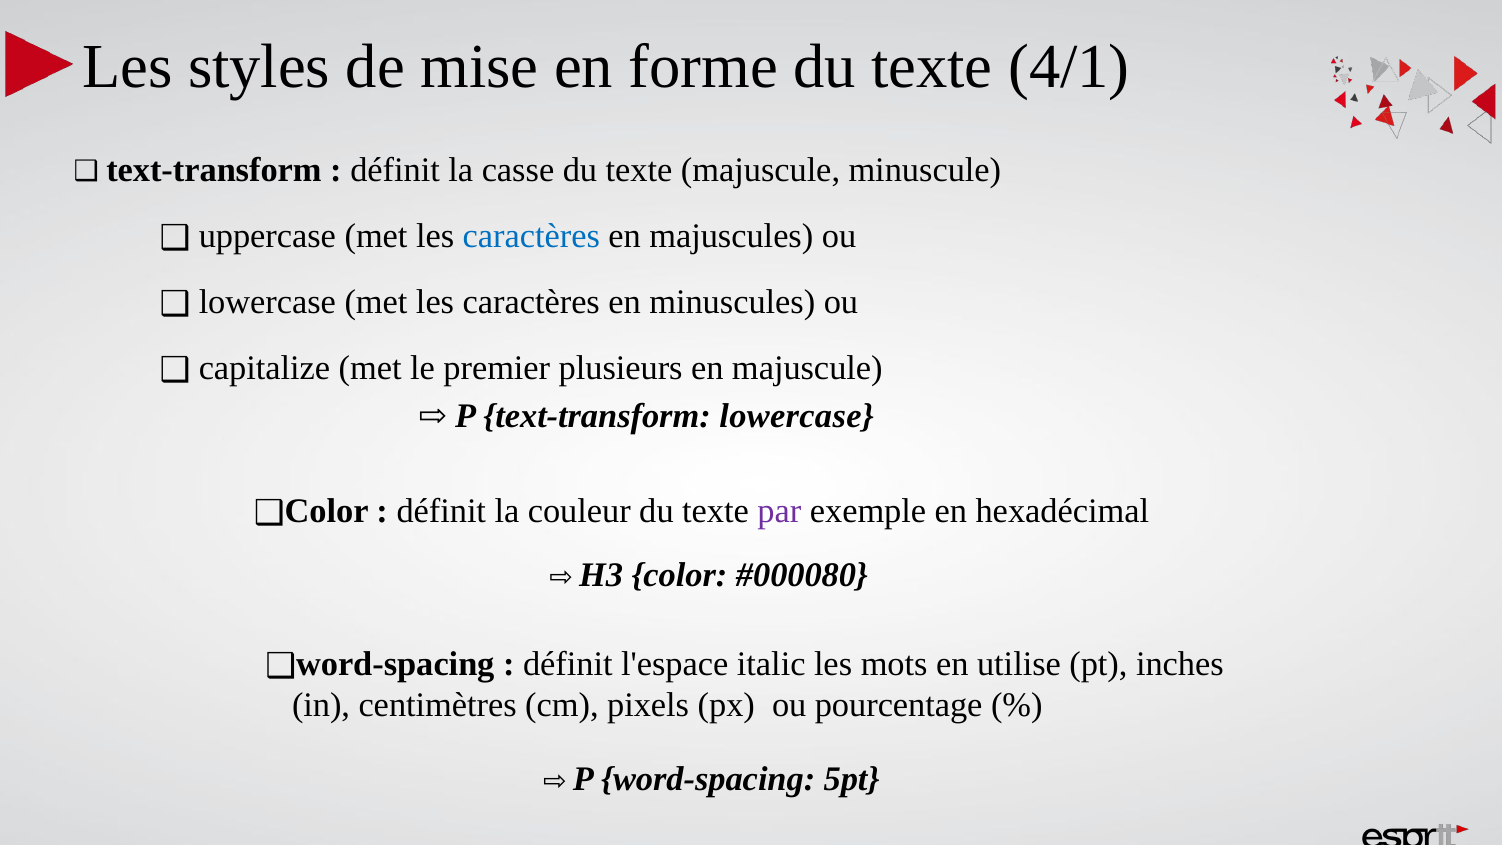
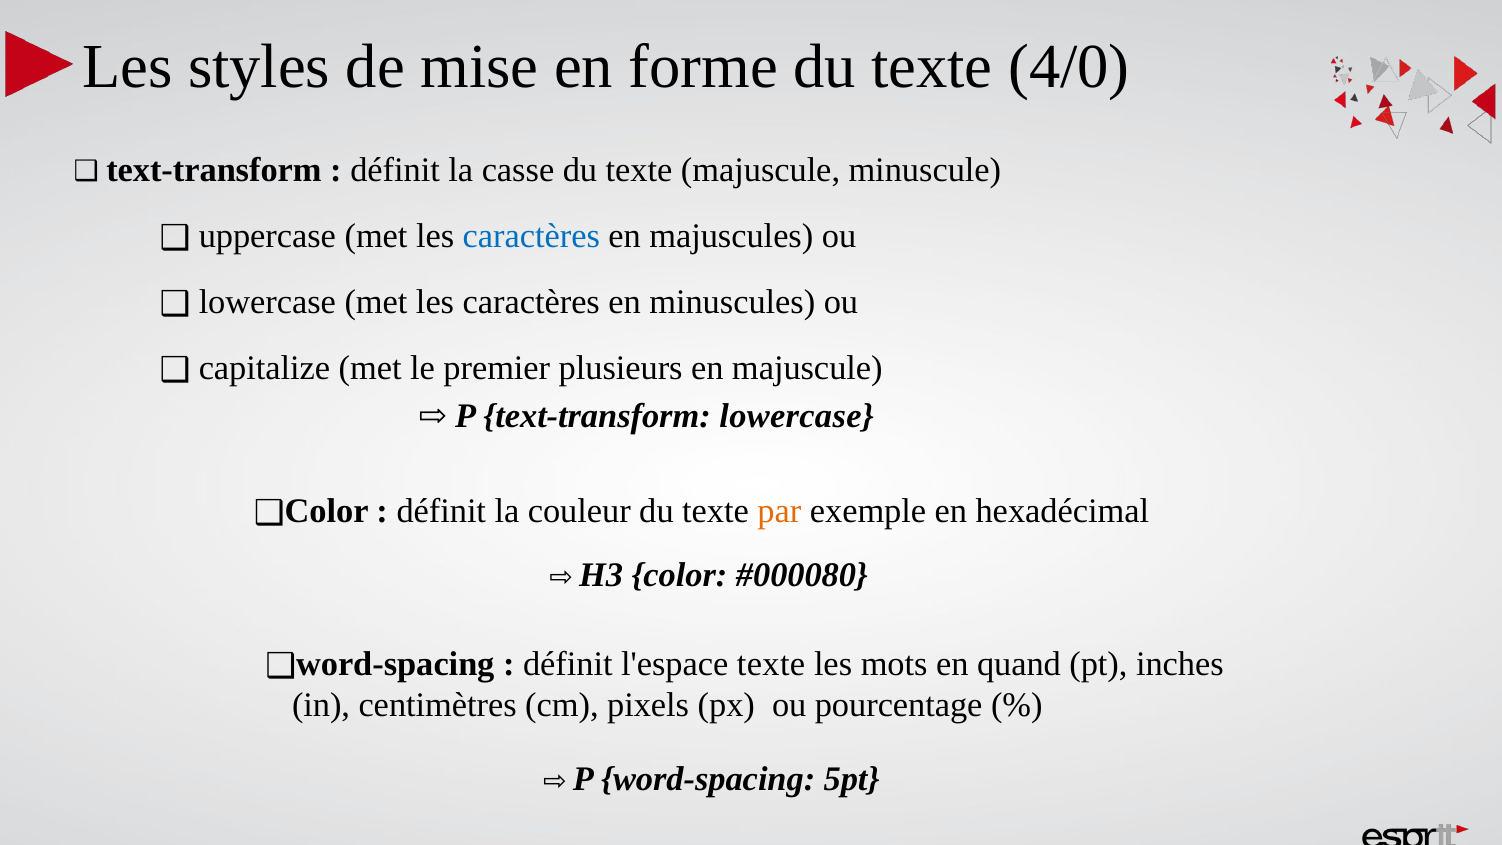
4/1: 4/1 -> 4/0 (1069, 66)
par colour: purple -> orange (779, 511)
l'espace italic: italic -> texte (771, 664)
utilise: utilise -> quand (1019, 664)
